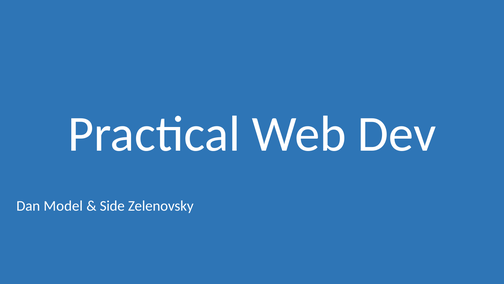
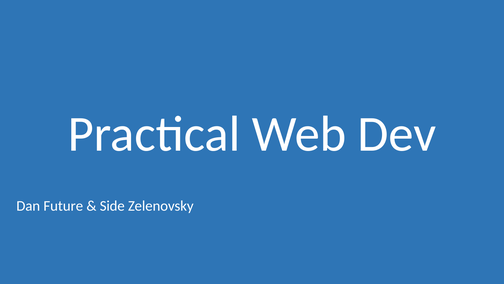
Model: Model -> Future (63, 206)
